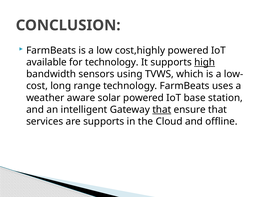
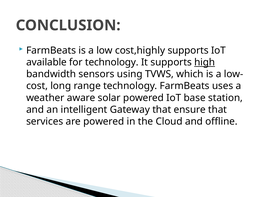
cost,highly powered: powered -> supports (188, 51)
that underline: present -> none (162, 110)
are supports: supports -> powered (104, 122)
